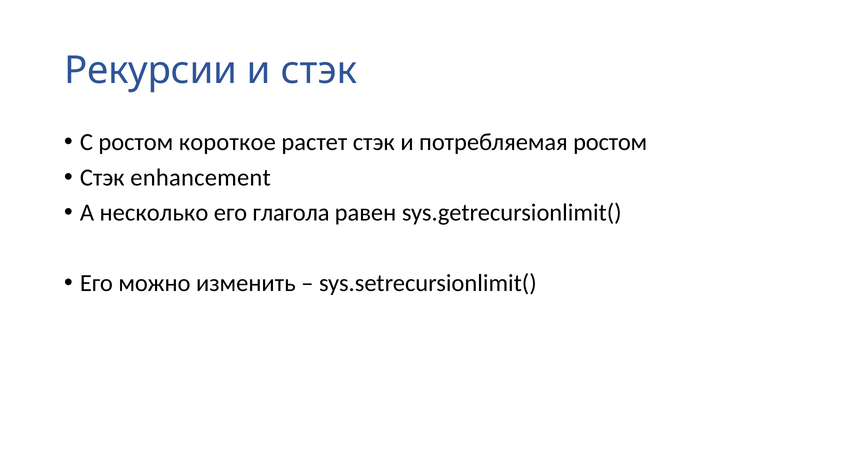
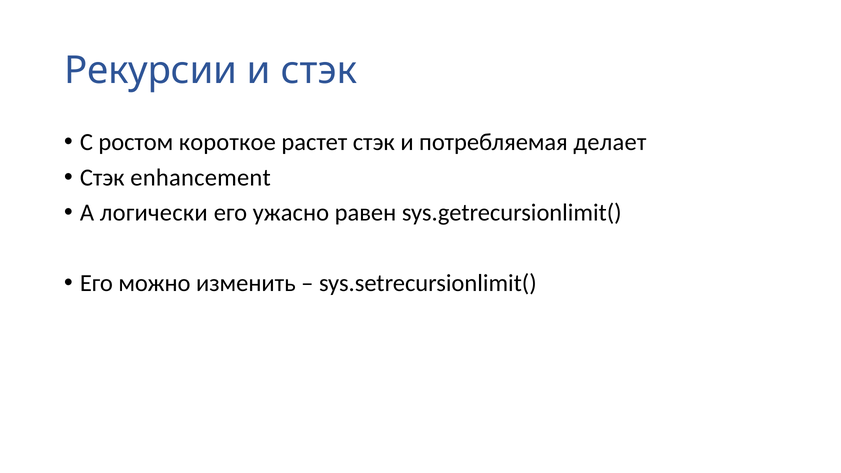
потребляемая ростом: ростом -> делает (610, 142)
несколько: несколько -> логически (154, 213)
глагола: глагола -> ужасно (291, 213)
